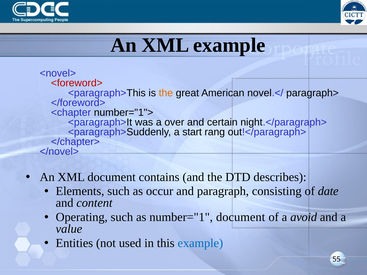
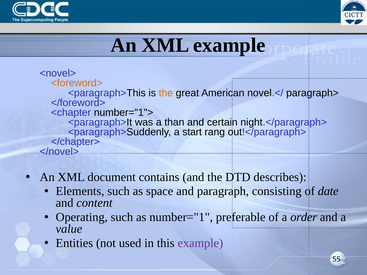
<foreword> colour: red -> orange (77, 83)
over: over -> than (174, 122)
occur: occur -> space (160, 191)
number="1 document: document -> preferable (241, 217)
avoid: avoid -> order (304, 217)
example colour: blue -> purple (200, 243)
